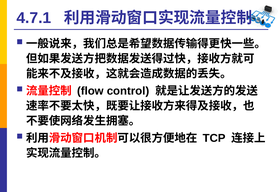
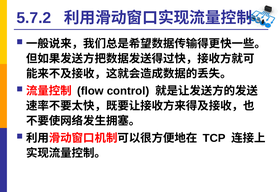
4.7.1: 4.7.1 -> 5.7.2 (34, 18)
